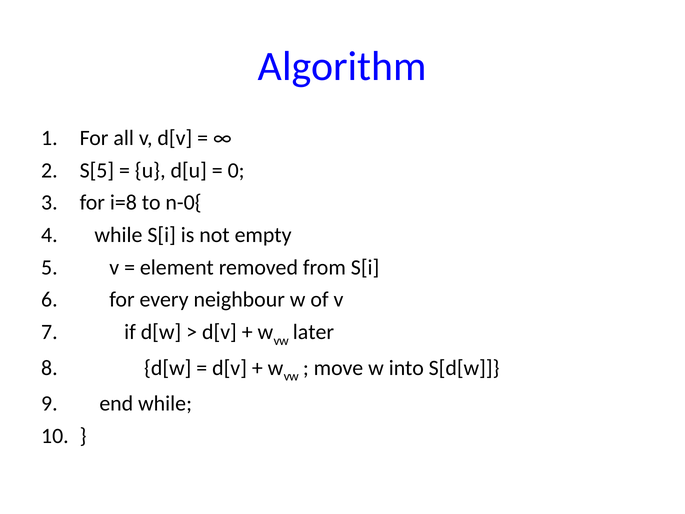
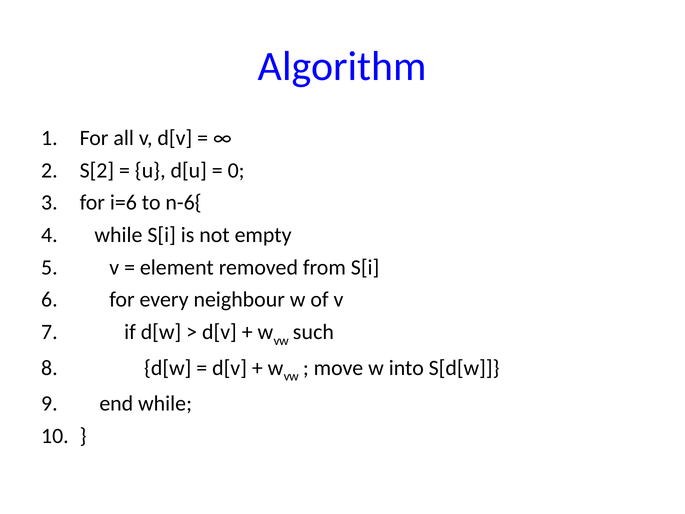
S[5: S[5 -> S[2 (97, 170)
i=8: i=8 -> i=6 (123, 203)
n-0{: n-0{ -> n-6{ (184, 203)
later: later -> such (313, 332)
